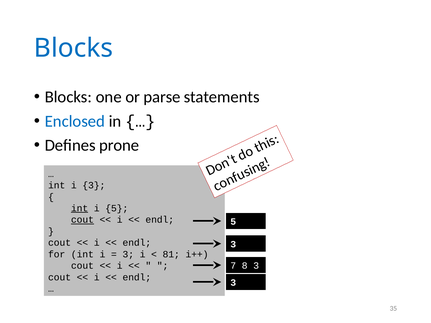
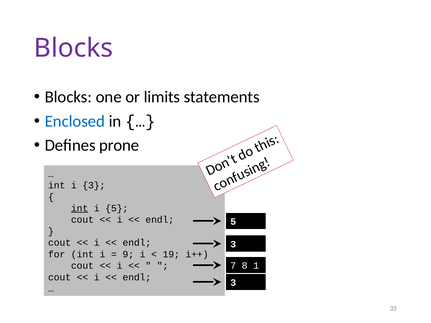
Blocks colour: blue -> purple (74, 48)
parse: parse -> limits (162, 97)
cout underline: present -> none (82, 220)
3: 3 -> 9 (128, 254)
81: 81 -> 19 (171, 254)
8 3: 3 -> 1 (256, 266)
